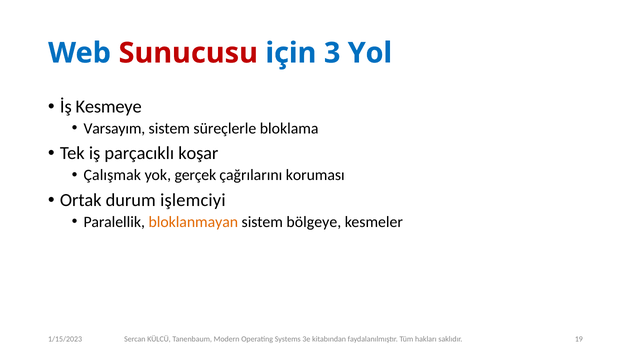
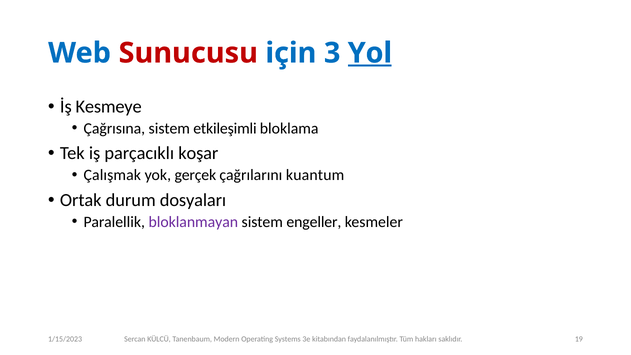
Yol underline: none -> present (370, 53)
Varsayım: Varsayım -> Çağrısına (114, 128)
süreçlerle: süreçlerle -> etkileşimli (225, 128)
koruması: koruması -> kuantum (315, 175)
işlemciyi: işlemciyi -> dosyaları (193, 200)
bloklanmayan colour: orange -> purple (193, 222)
bölgeye: bölgeye -> engeller (314, 222)
